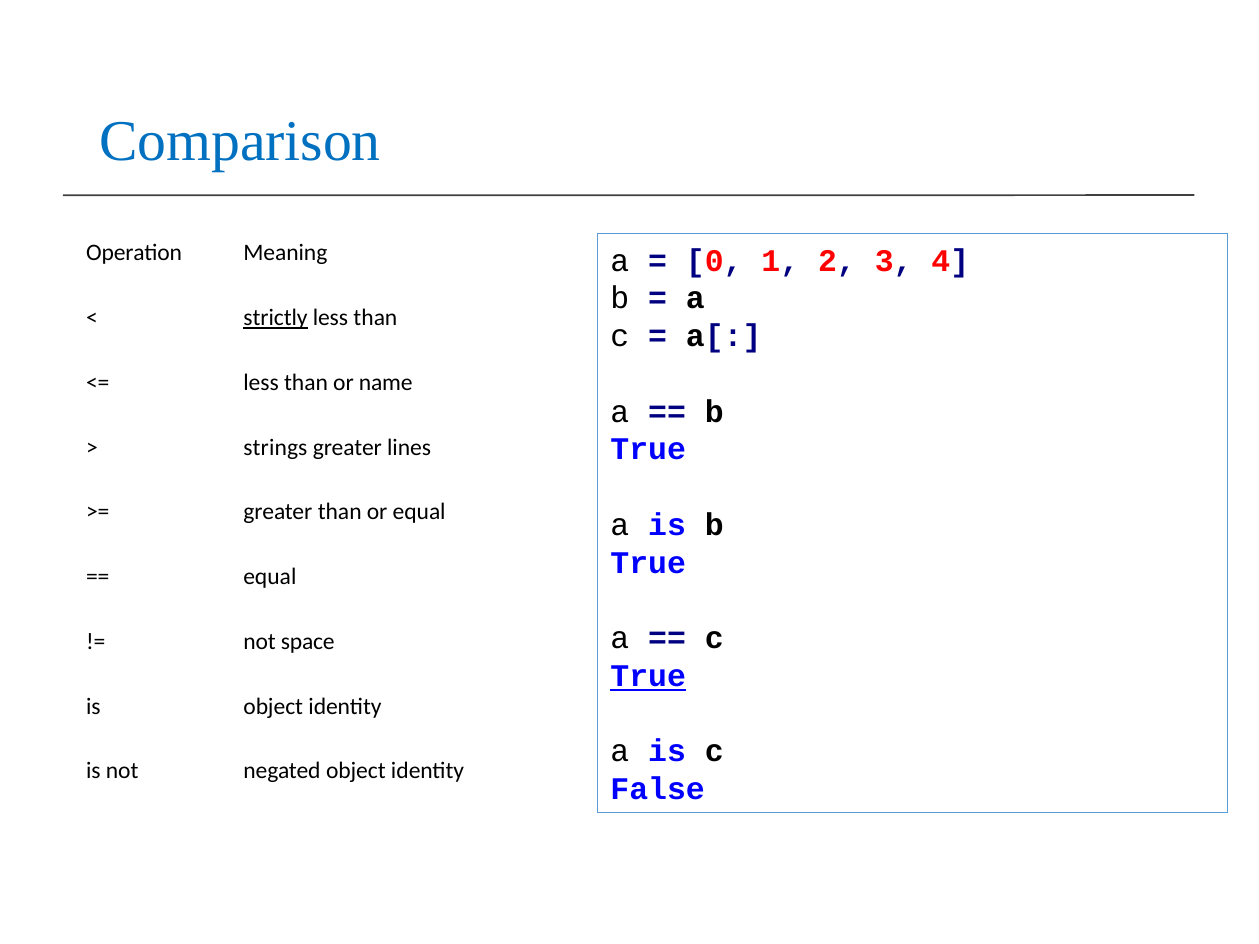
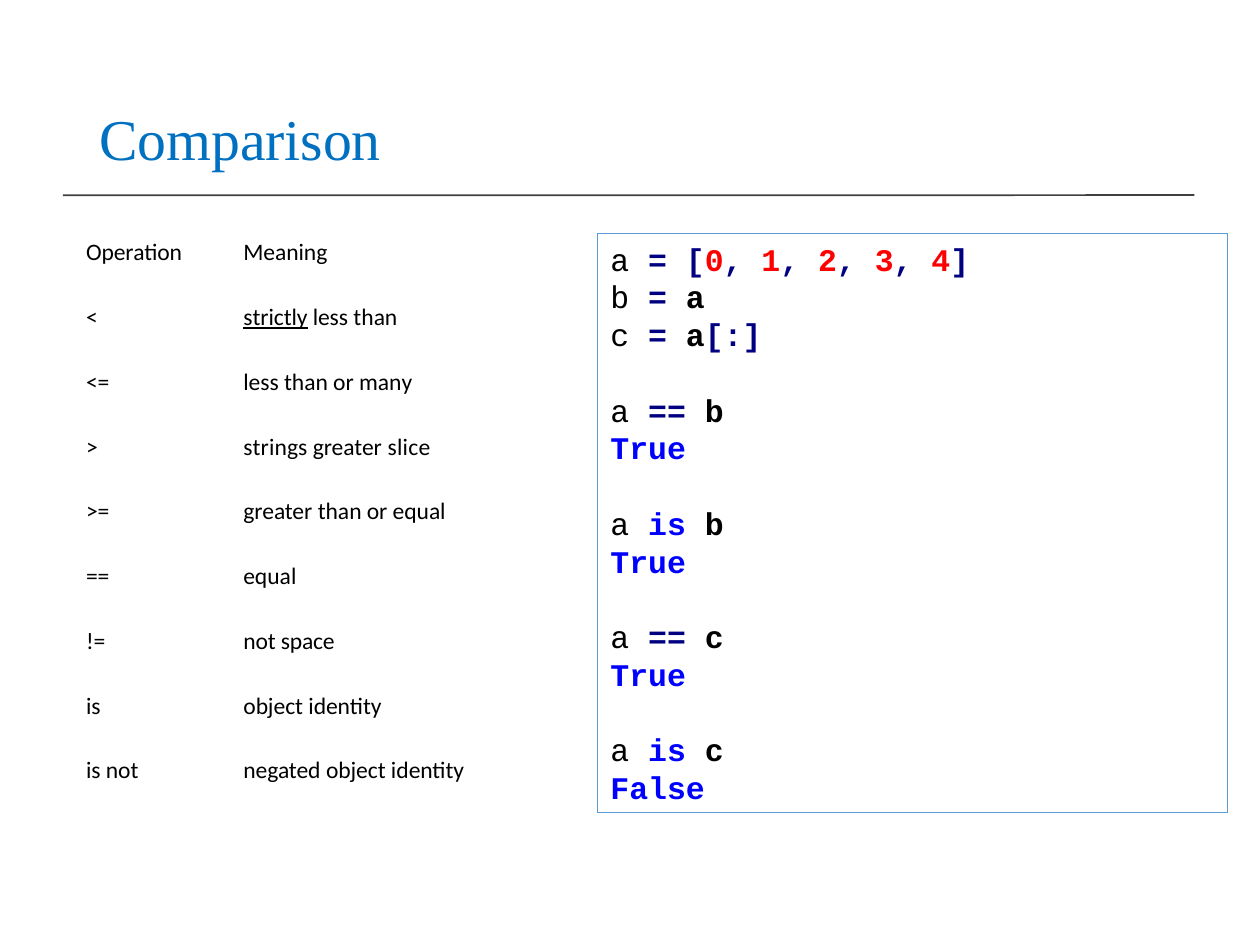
name: name -> many (386, 383)
lines: lines -> slice (409, 447)
True underline: present -> none (648, 676)
